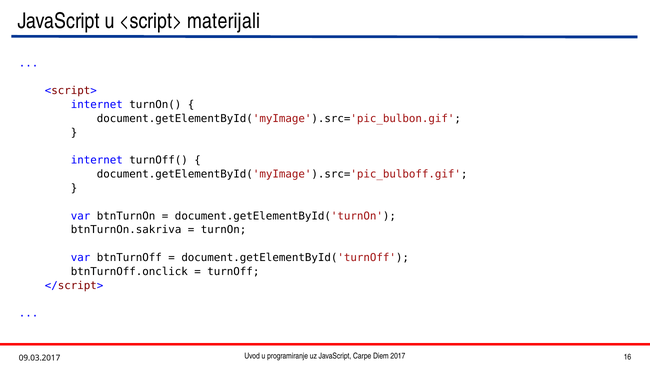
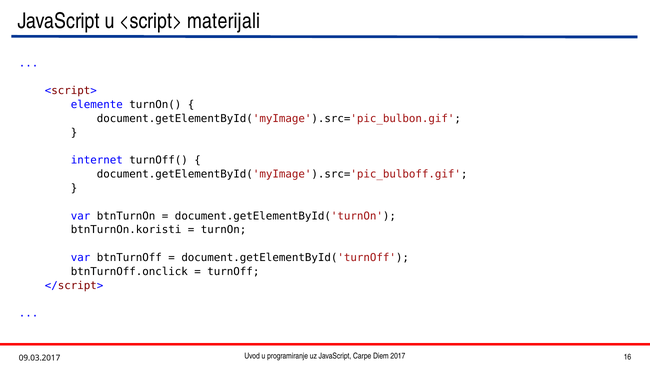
internet: internet -> elemente (97, 105)
btnTurnOn.sakriva: btnTurnOn.sakriva -> btnTurnOn.koristi (126, 230)
